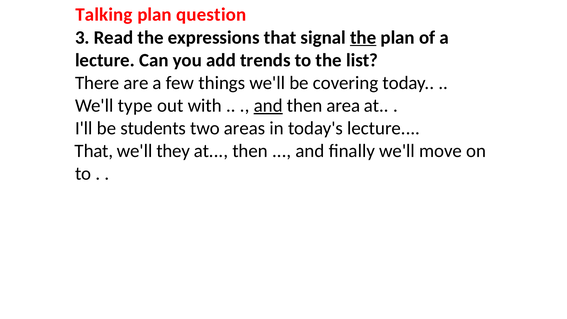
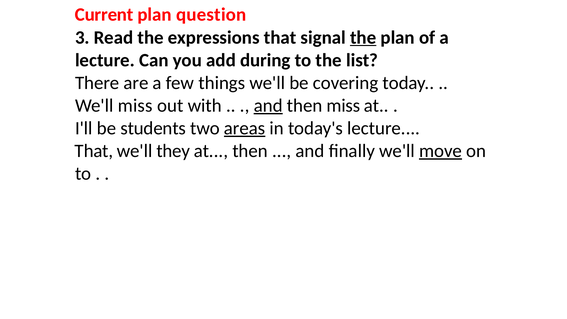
Talking: Talking -> Current (104, 15)
trends: trends -> during (265, 60)
We'll type: type -> miss (135, 105)
then area: area -> miss (343, 105)
areas underline: none -> present (245, 128)
move underline: none -> present (441, 151)
